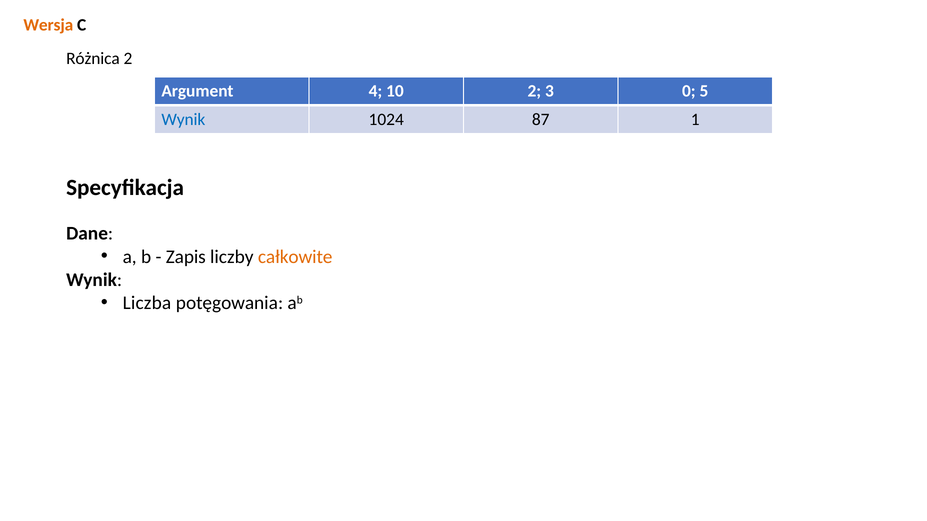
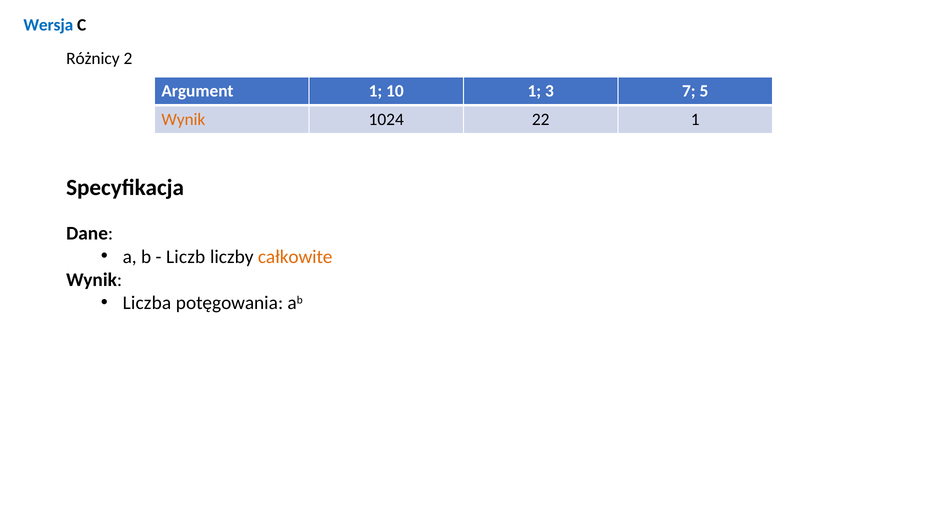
Wersja colour: orange -> blue (48, 25)
Różnica: Różnica -> Różnicy (93, 59)
Argument 4: 4 -> 1 (375, 91)
10 2: 2 -> 1 (534, 91)
0: 0 -> 7 (689, 91)
Wynik colour: blue -> orange (183, 119)
87: 87 -> 22 (541, 119)
Zapis: Zapis -> Liczb (186, 257)
